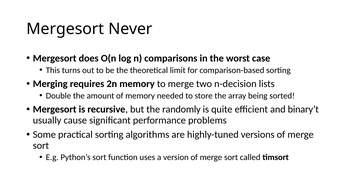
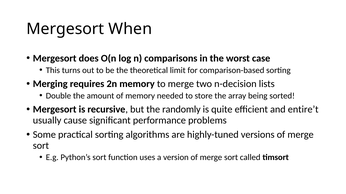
Never: Never -> When (130, 29)
binary’t: binary’t -> entire’t (303, 110)
